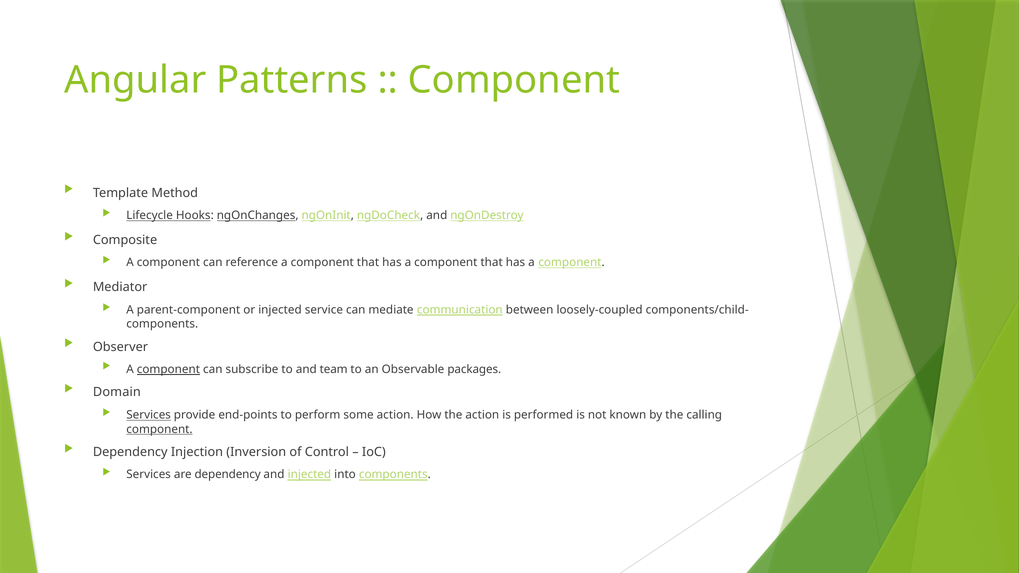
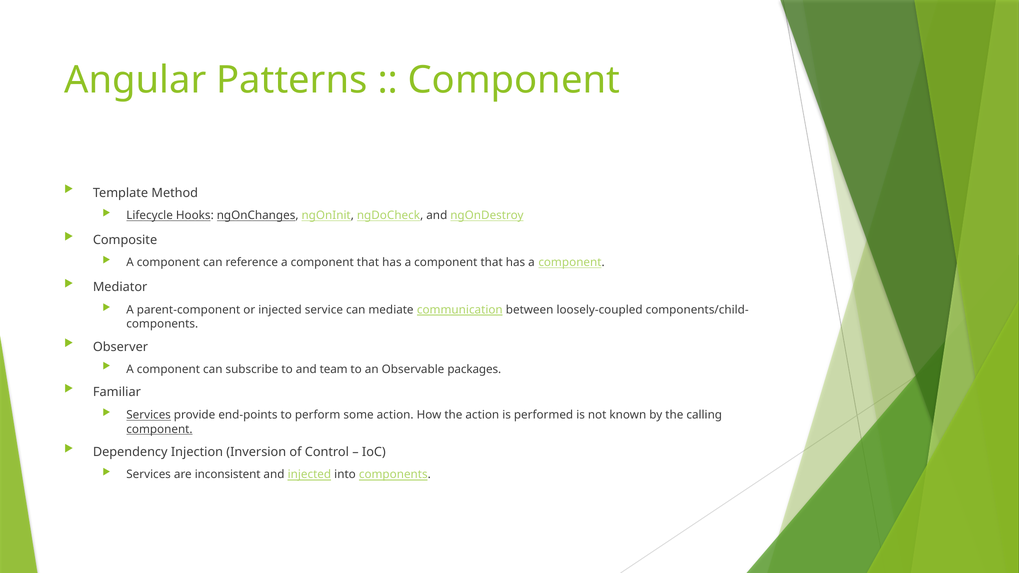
component underline: present -> none (168, 370)
Domain: Domain -> Familiar (117, 392)
are dependency: dependency -> inconsistent (228, 475)
